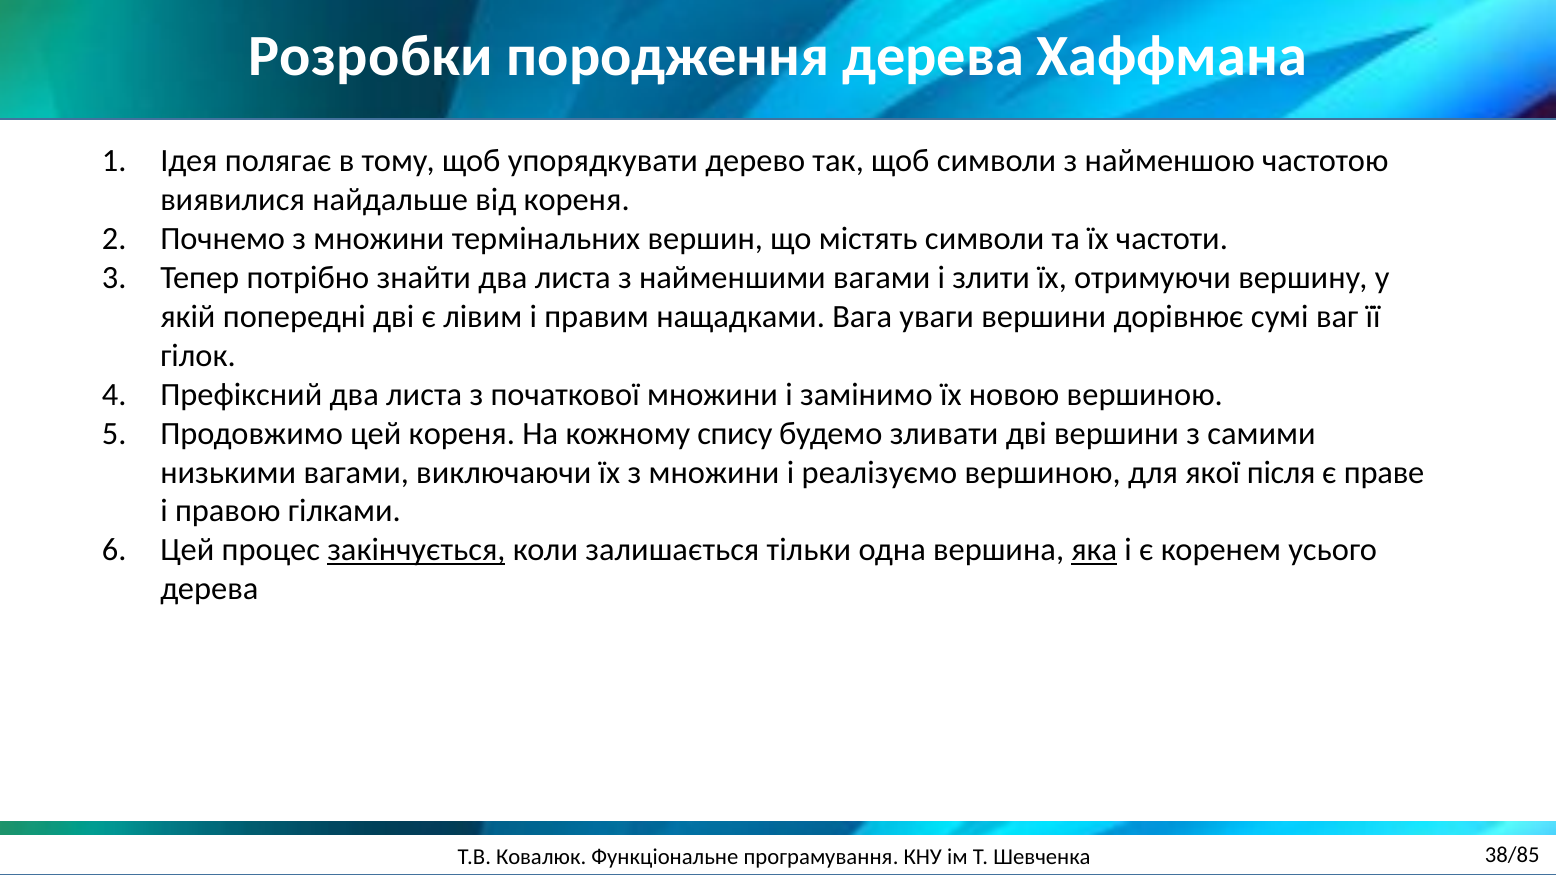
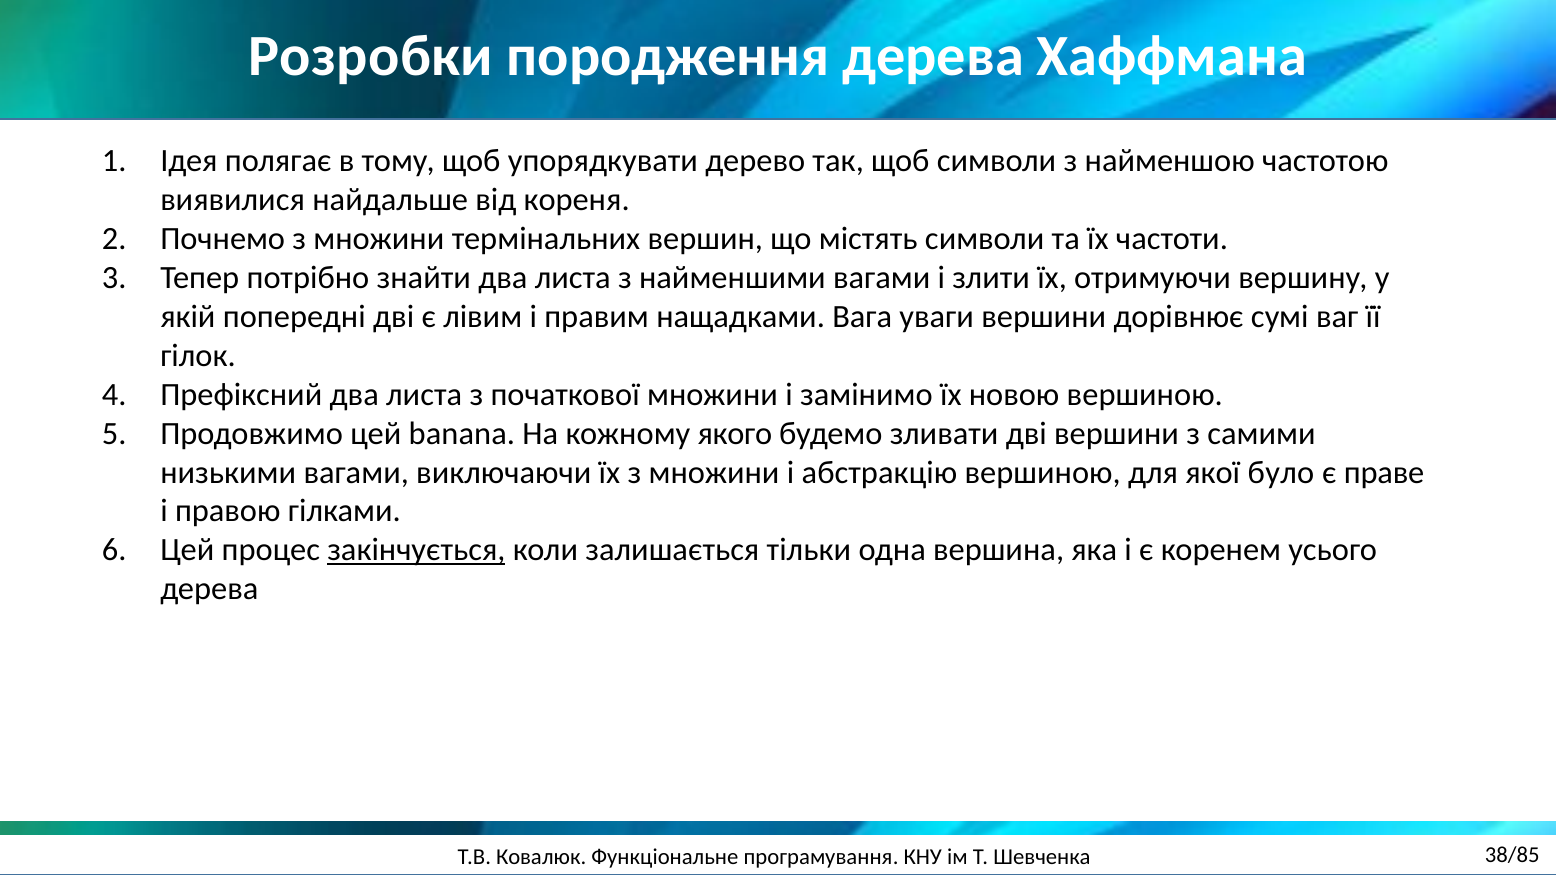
цей кореня: кореня -> banana (462, 434)
спису: спису -> якого (735, 434)
реалізуємо: реалізуємо -> абстракцію (879, 472)
після: після -> було (1281, 472)
яка underline: present -> none (1094, 550)
